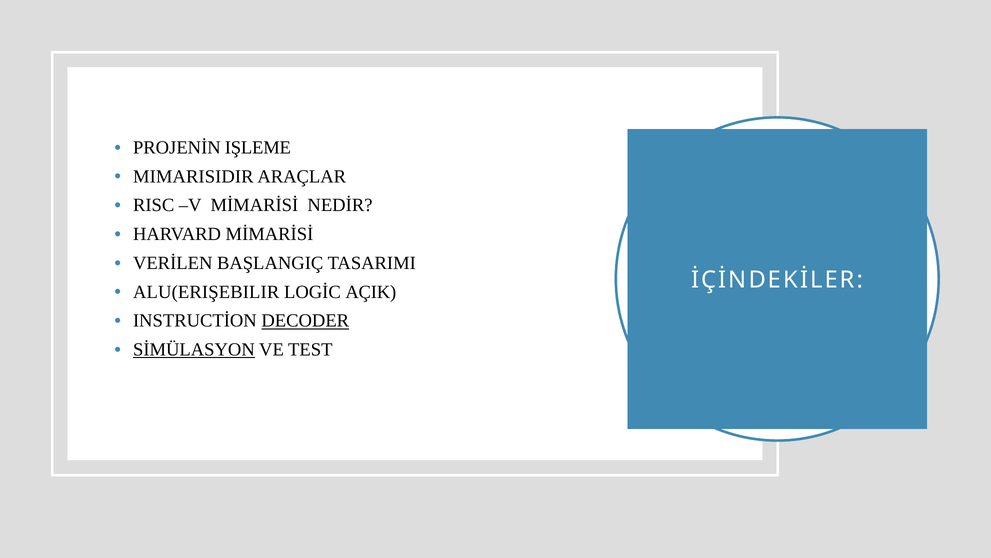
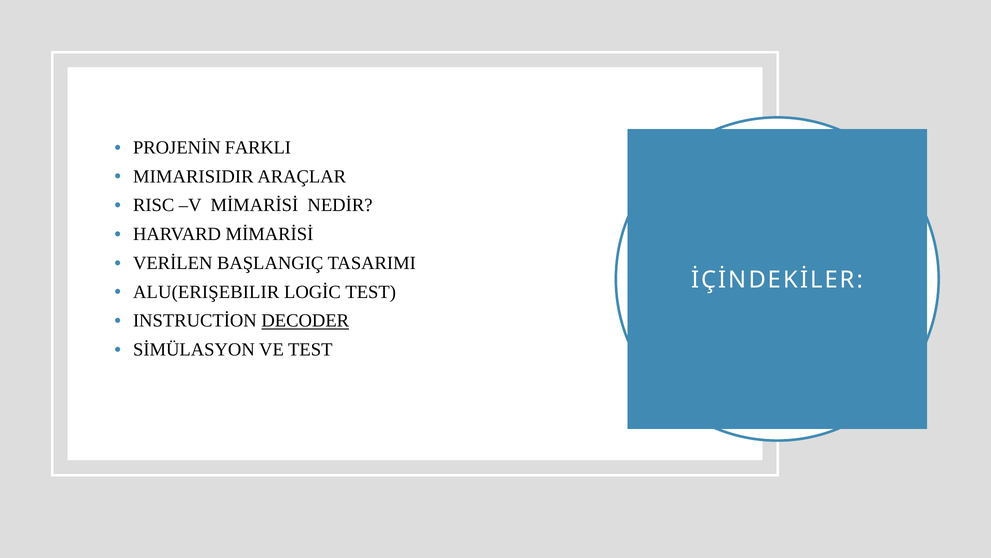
IŞLEME: IŞLEME -> FARKLI (258, 147)
LOGİC AÇIK: AÇIK -> TEST (371, 292)
SİMÜLASYON underline: present -> none (194, 349)
